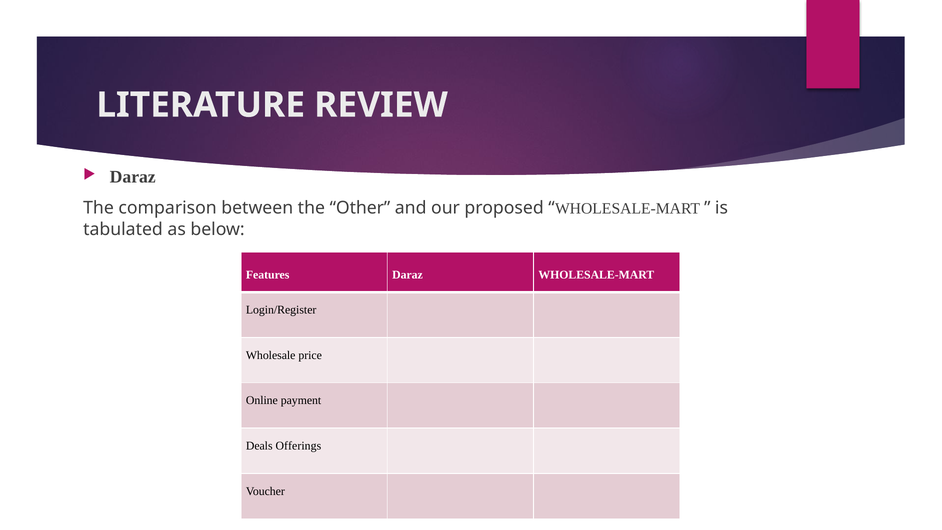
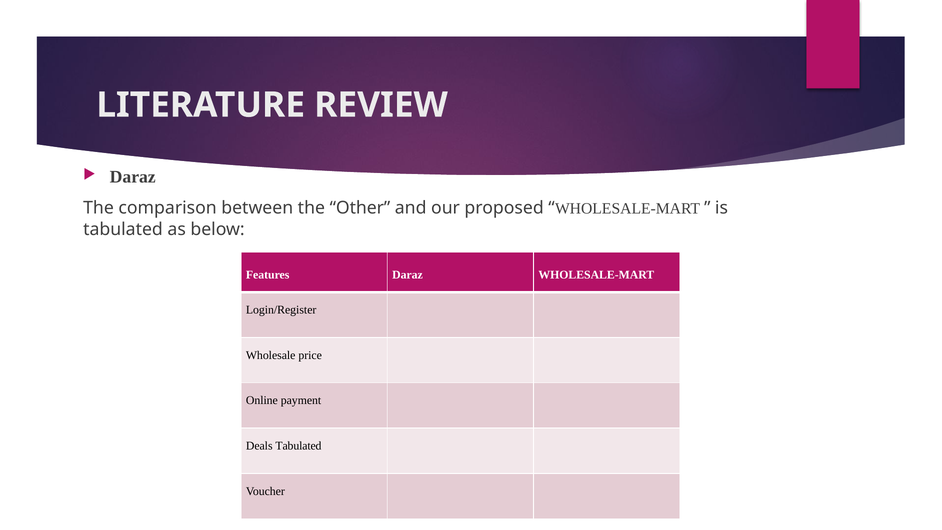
Deals Offerings: Offerings -> Tabulated (298, 446)
